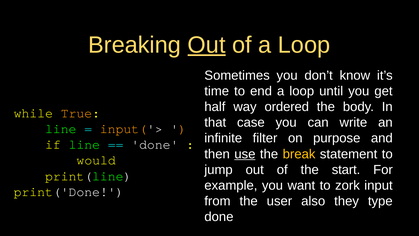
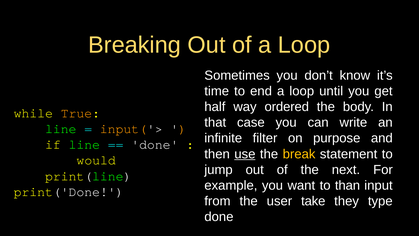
Out underline: present -> none (207, 45)
start: start -> next (346, 170)
zork: zork -> than (348, 185)
also: also -> take (313, 201)
